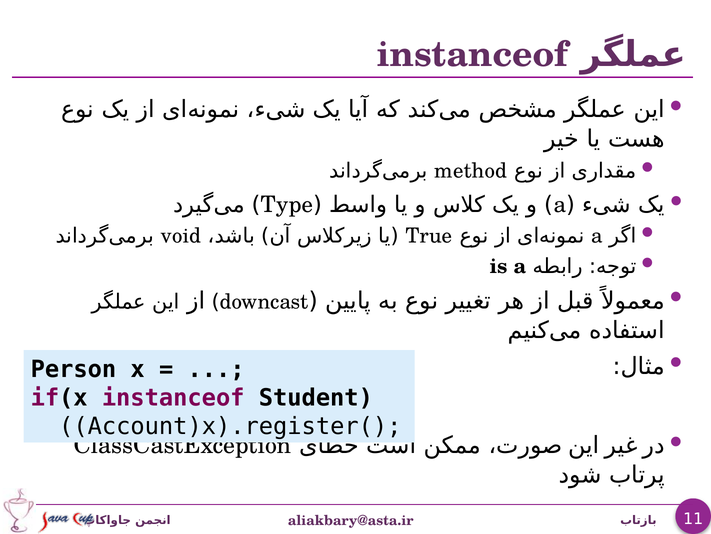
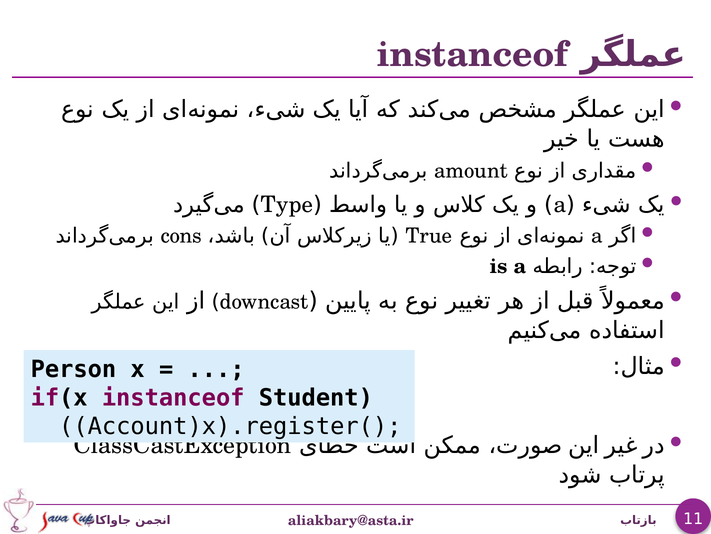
method: method -> amount (471, 171)
void: void -> cons (181, 236)
